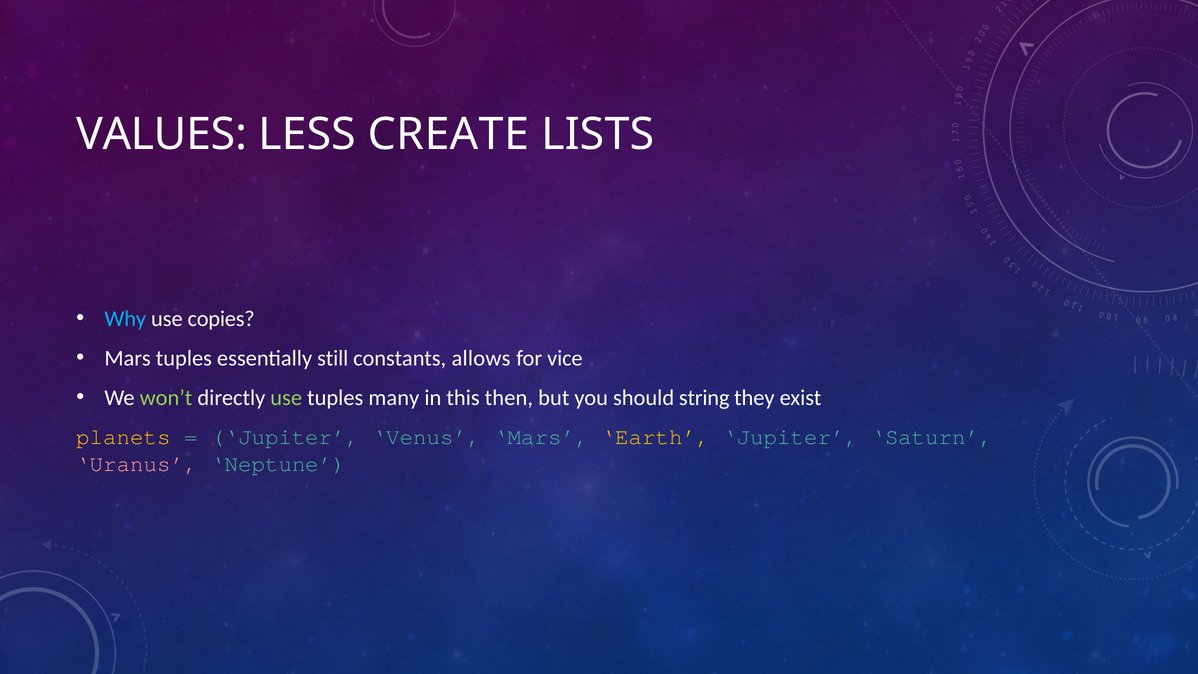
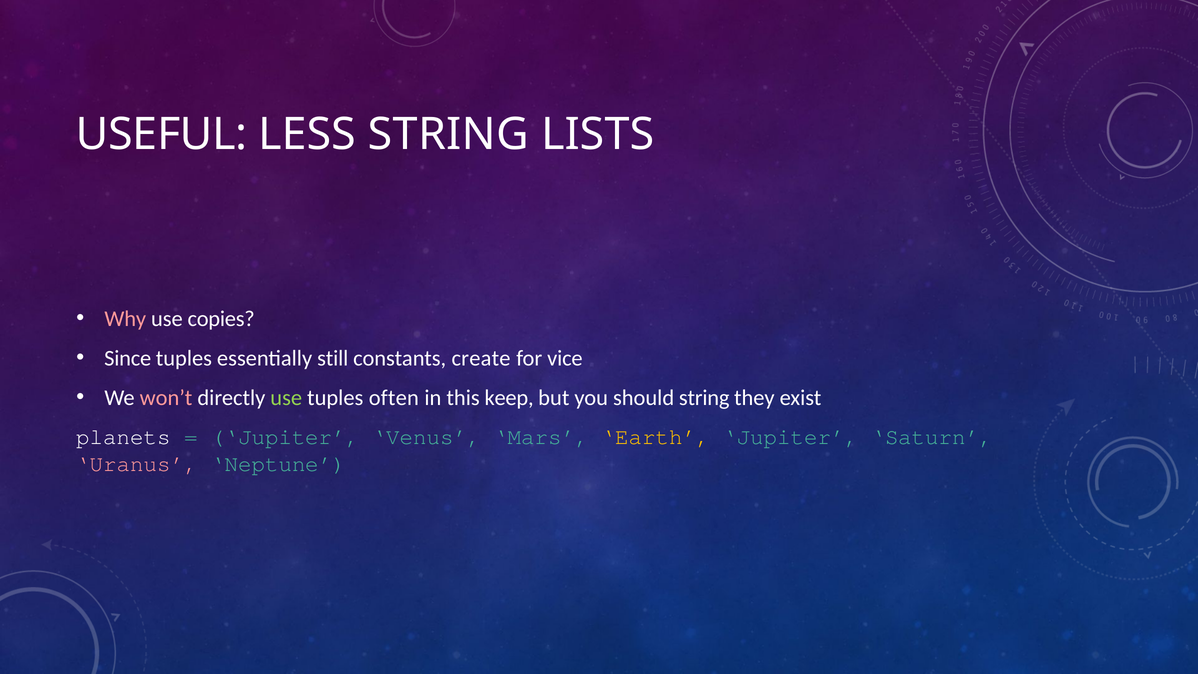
VALUES: VALUES -> USEFUL (162, 135)
LESS CREATE: CREATE -> STRING (448, 135)
Why colour: light blue -> pink (125, 319)
Mars: Mars -> Since (128, 358)
allows: allows -> create (481, 358)
won’t colour: light green -> pink (166, 398)
many: many -> often (394, 398)
then: then -> keep (509, 398)
planets colour: yellow -> white (124, 437)
